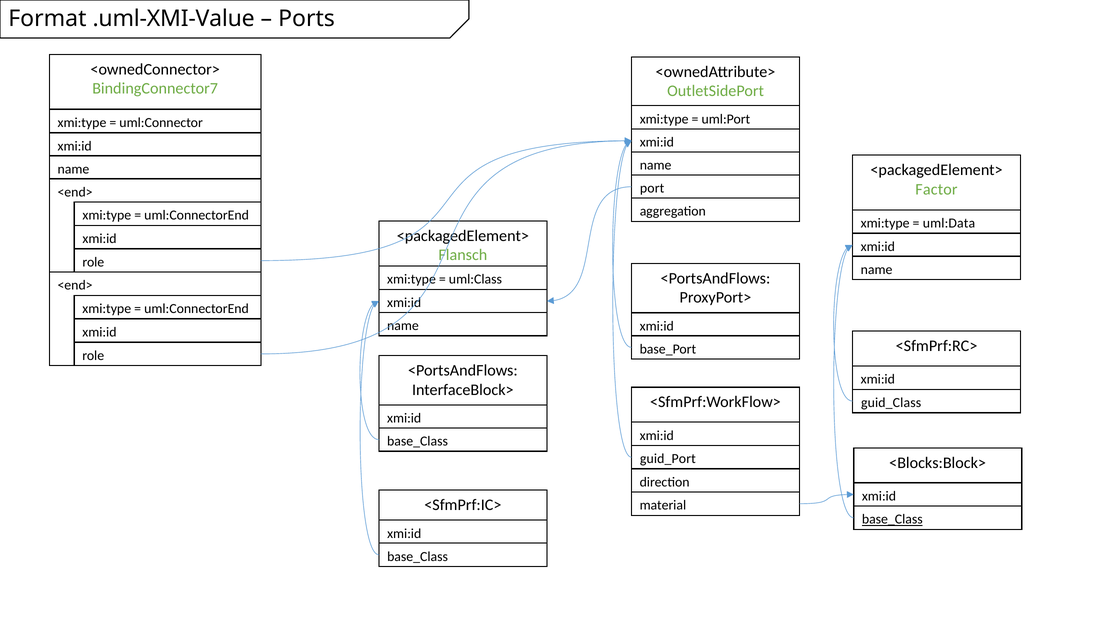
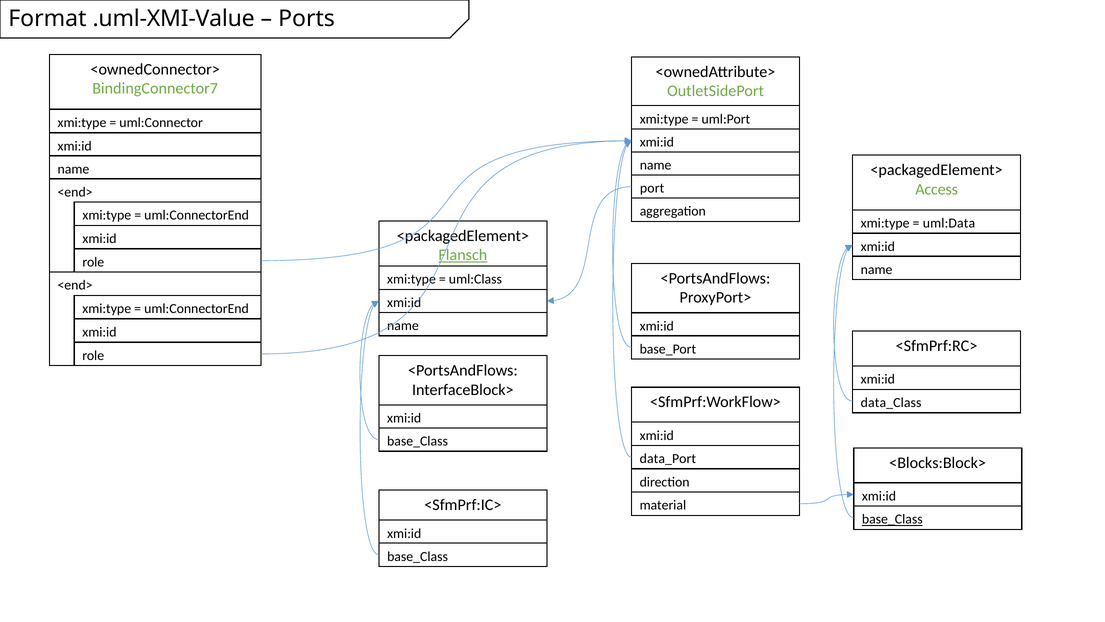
Factor: Factor -> Access (937, 189)
Flansch underline: none -> present (463, 255)
guid_Class: guid_Class -> data_Class (891, 402)
guid_Port: guid_Port -> data_Port (668, 459)
